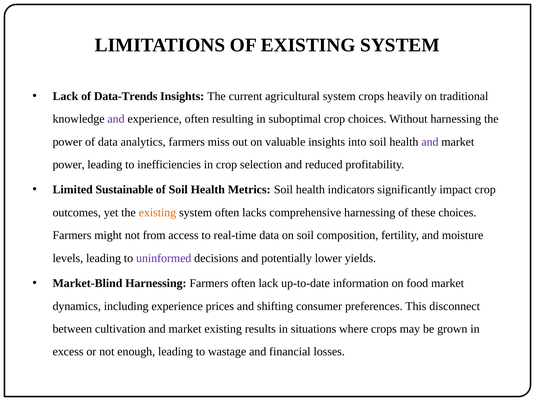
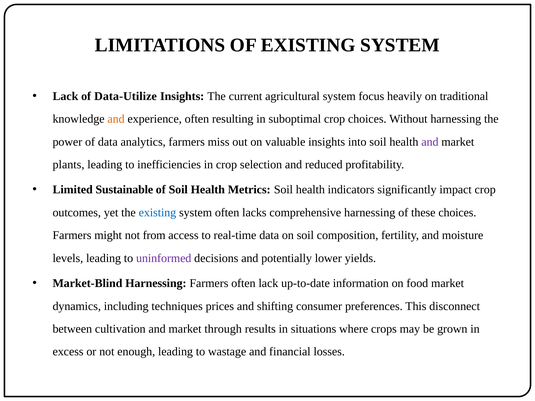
Data-Trends: Data-Trends -> Data-Utilize (126, 96)
system crops: crops -> focus (371, 96)
and colour: purple -> orange (116, 119)
power: power -> plants (69, 165)
existing colour: orange -> blue (157, 213)
including experience: experience -> techniques (177, 306)
market existing: existing -> through (223, 329)
